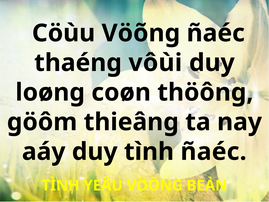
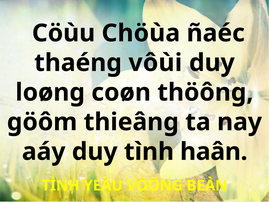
Cöùu Vöõng: Vöõng -> Chöùa (141, 33)
tình ñaéc: ñaéc -> haân (214, 152)
